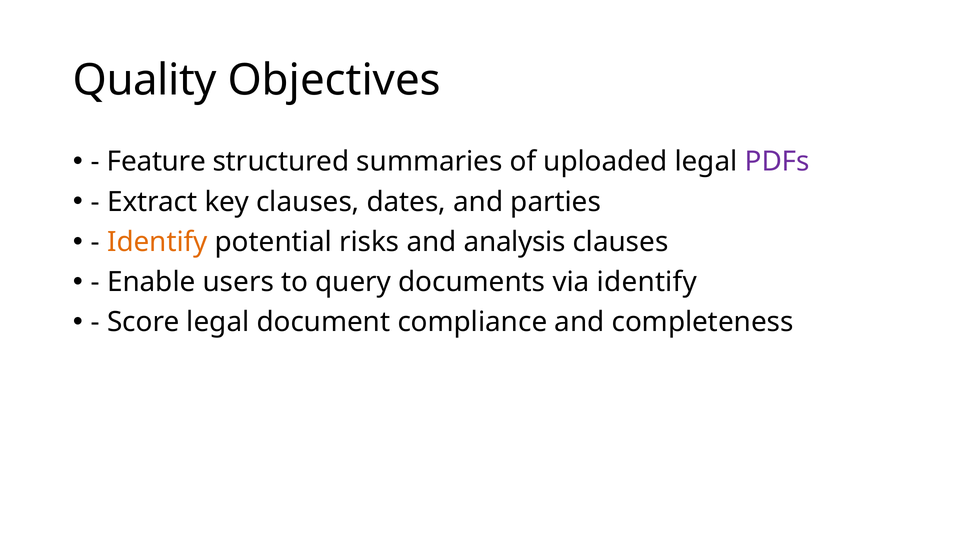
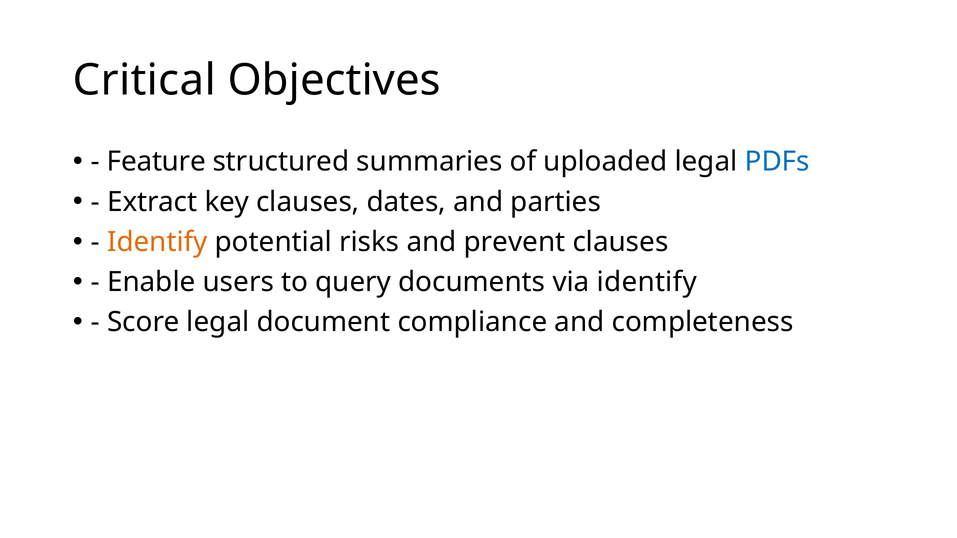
Quality: Quality -> Critical (144, 80)
PDFs colour: purple -> blue (777, 162)
analysis: analysis -> prevent (515, 242)
